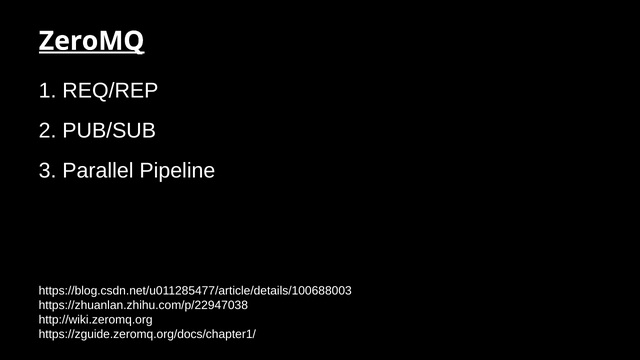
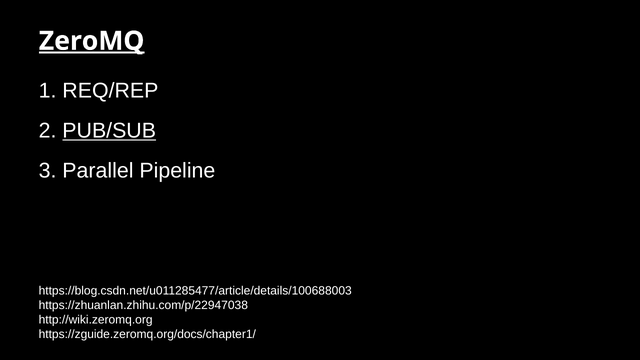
PUB/SUB underline: none -> present (109, 131)
